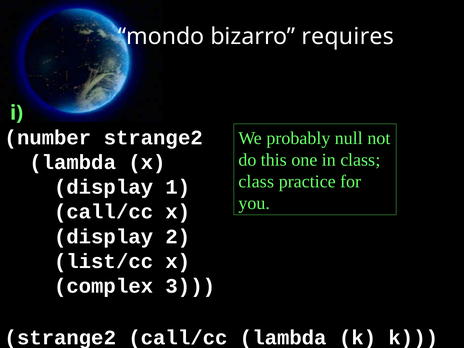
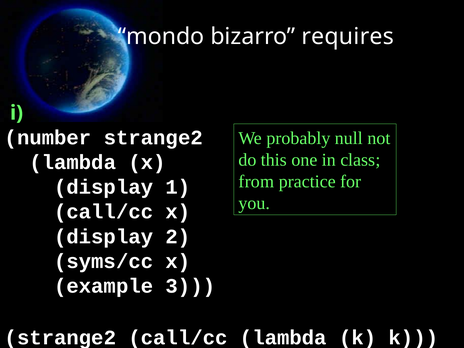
class: class -> from (256, 181)
list/cc: list/cc -> syms/cc (104, 261)
complex: complex -> example (104, 286)
